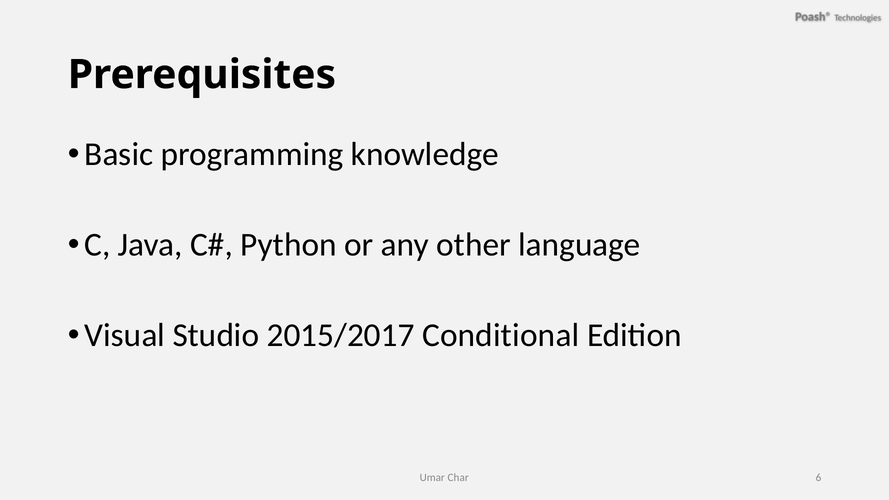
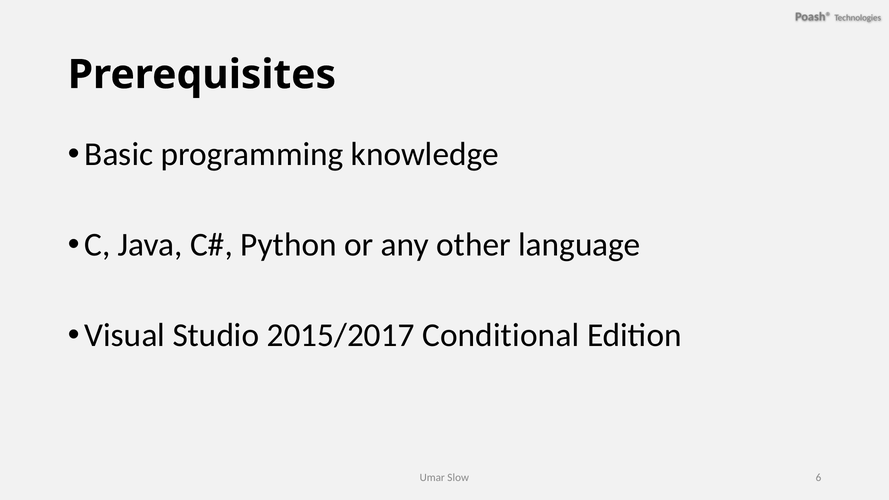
Char: Char -> Slow (458, 477)
